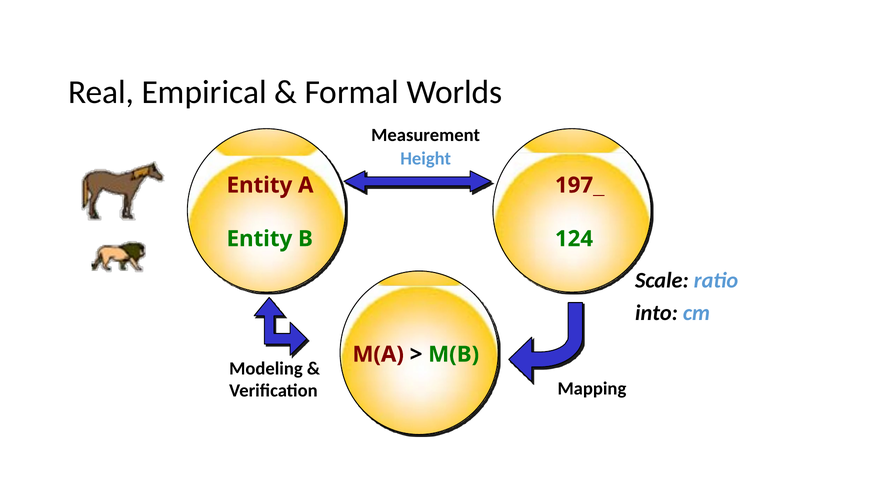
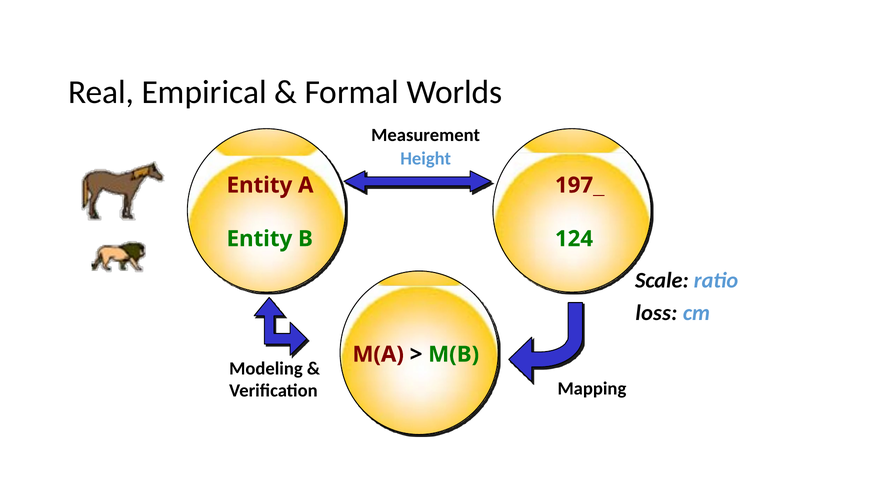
into: into -> loss (656, 313)
